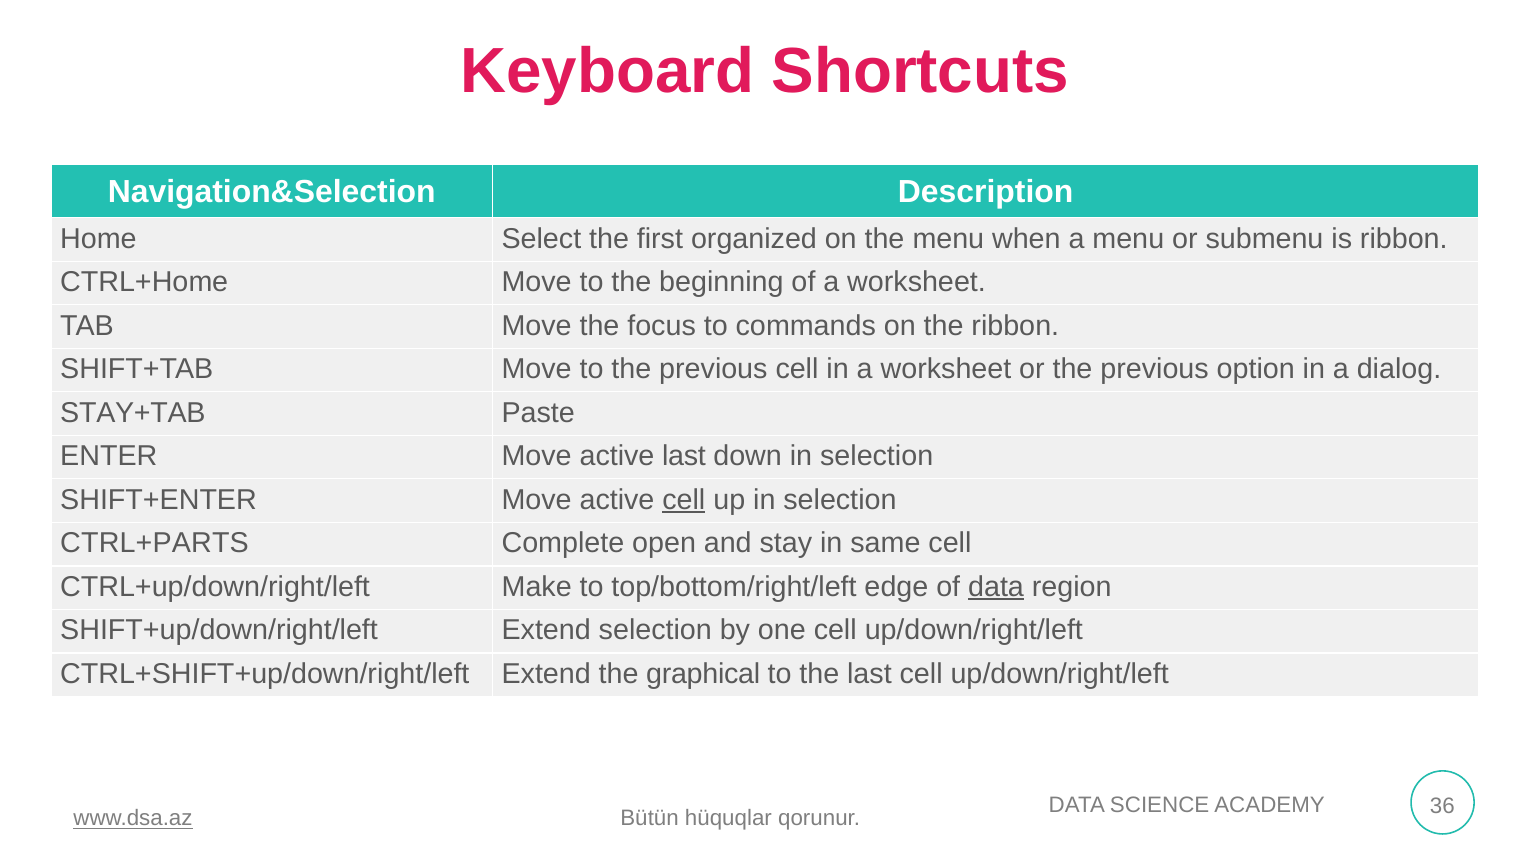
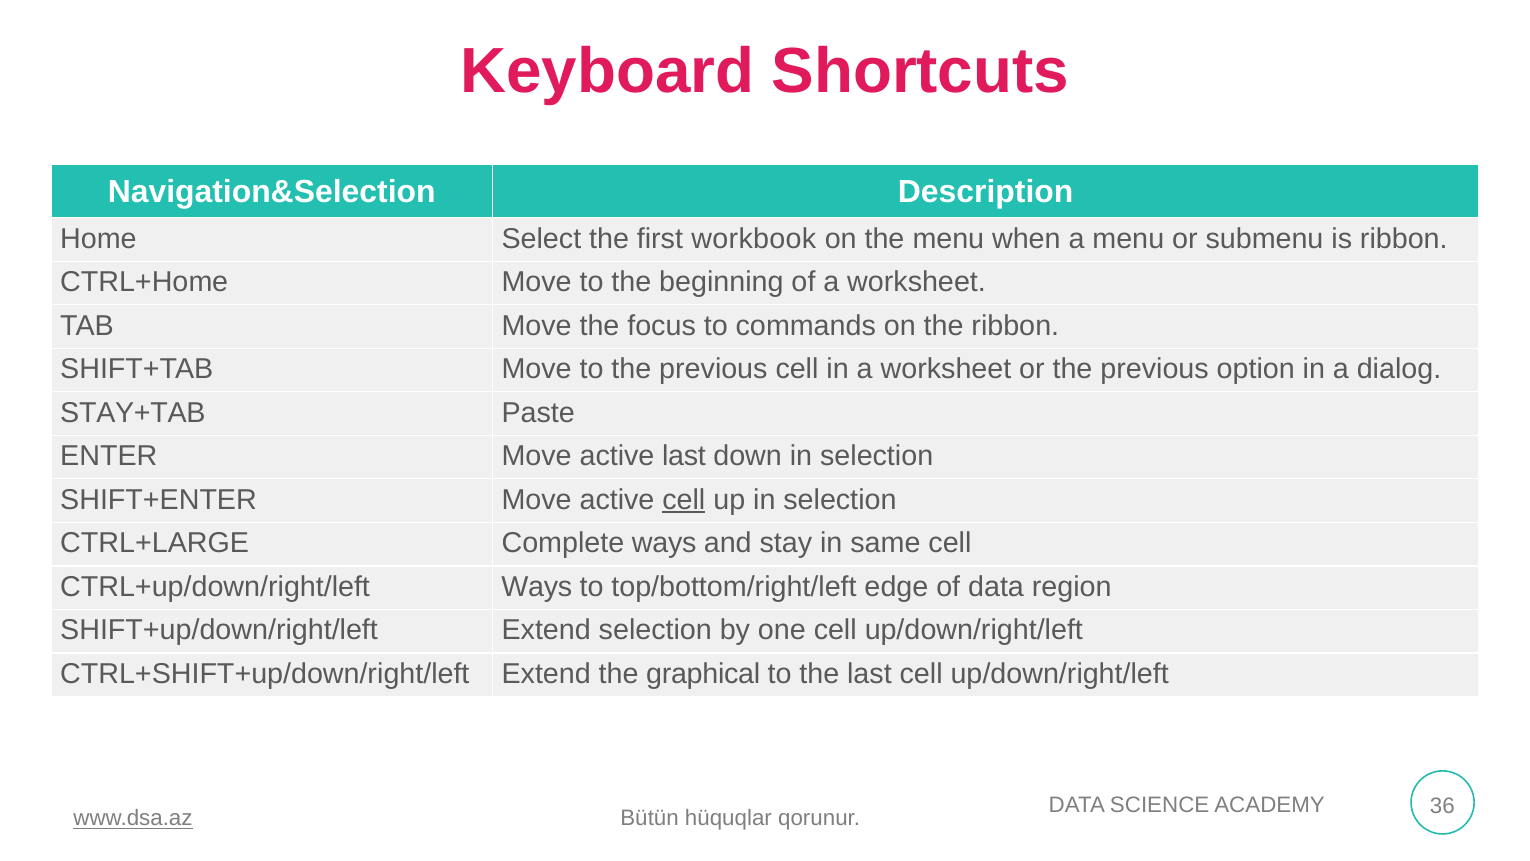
organized: organized -> workbook (754, 239)
CTRL+PARTS: CTRL+PARTS -> CTRL+LARGE (155, 543)
Complete open: open -> ways (664, 543)
CTRL+up/down/right/left Make: Make -> Ways (537, 587)
data underline: present -> none (996, 587)
